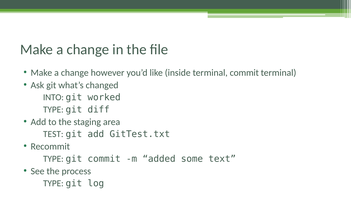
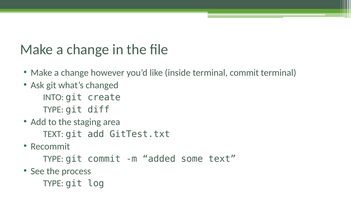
worked: worked -> create (104, 97)
TEST: TEST -> TEXT (53, 134)
